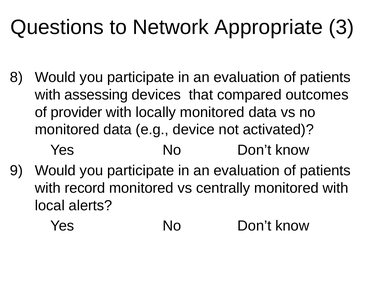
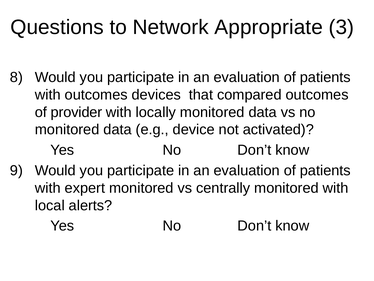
with assessing: assessing -> outcomes (96, 95)
record: record -> expert (85, 188)
